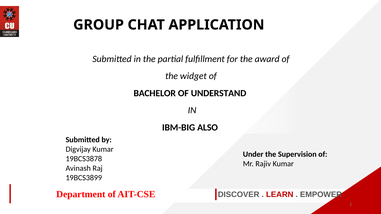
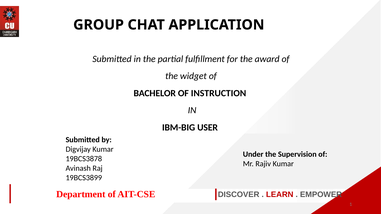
UNDERSTAND: UNDERSTAND -> INSTRUCTION (219, 93)
ALSO: ALSO -> USER (208, 128)
